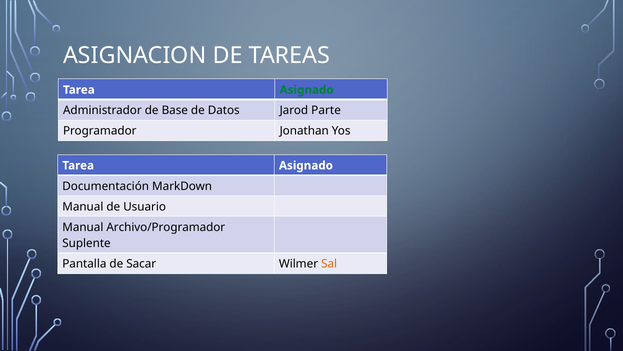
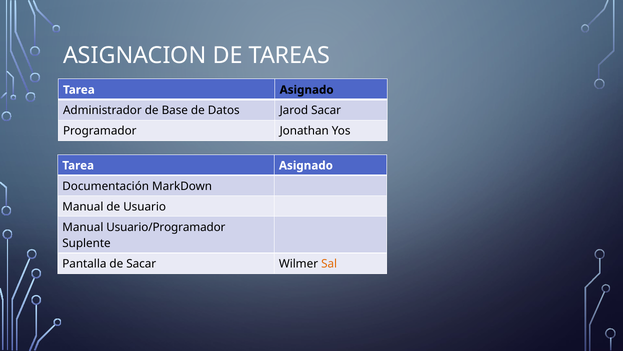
Asignado colour: green -> black (307, 90)
Jarod Parte: Parte -> Sacar (326, 110)
Archivo/Programador: Archivo/Programador -> Usuario/Programador (166, 227)
